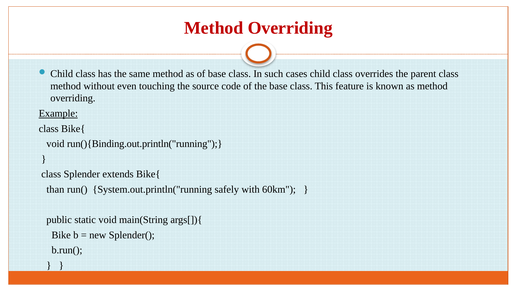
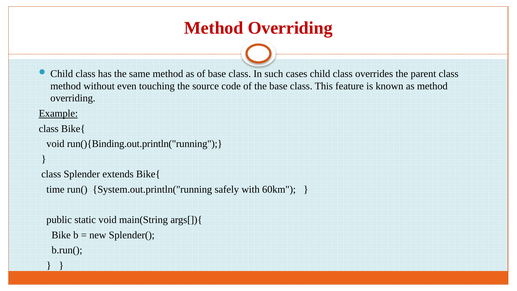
than: than -> time (55, 189)
